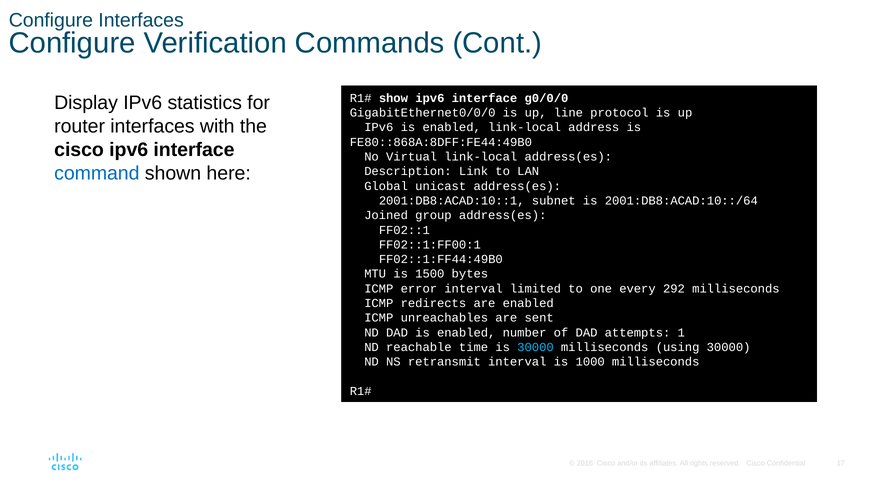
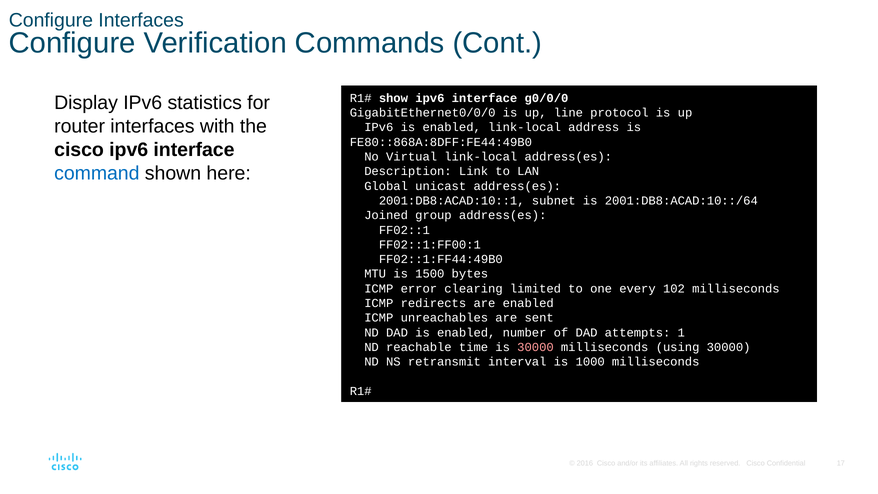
error interval: interval -> clearing (474, 289)
292: 292 -> 102 (674, 289)
30000 colour: light blue -> pink (535, 347)
